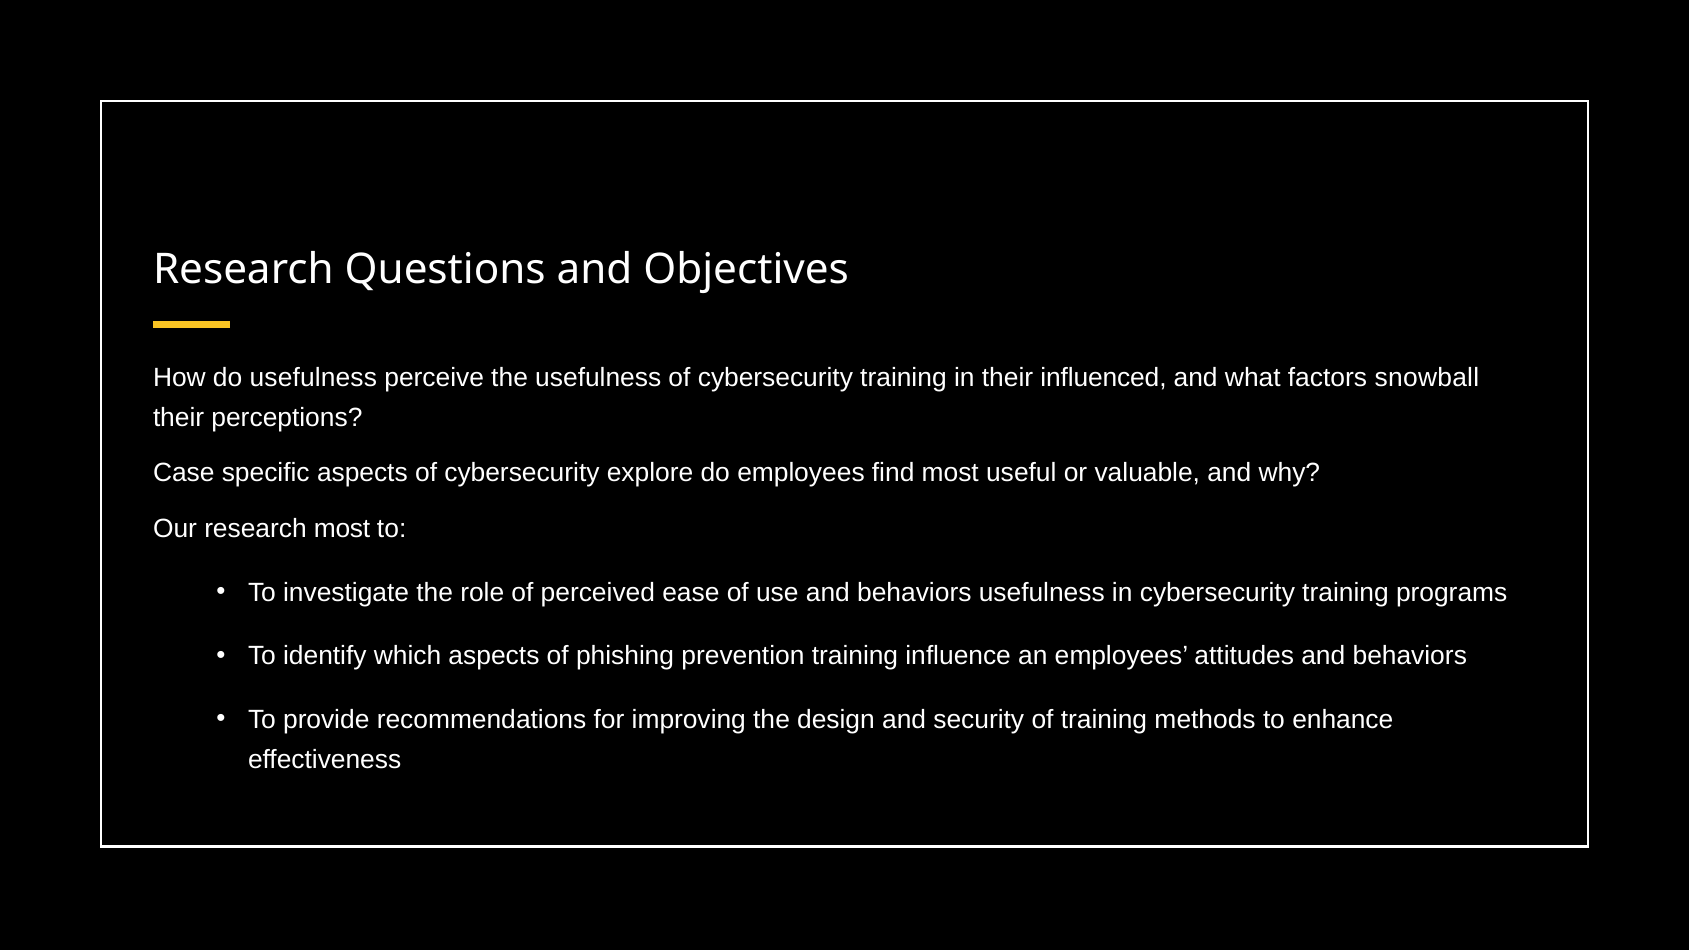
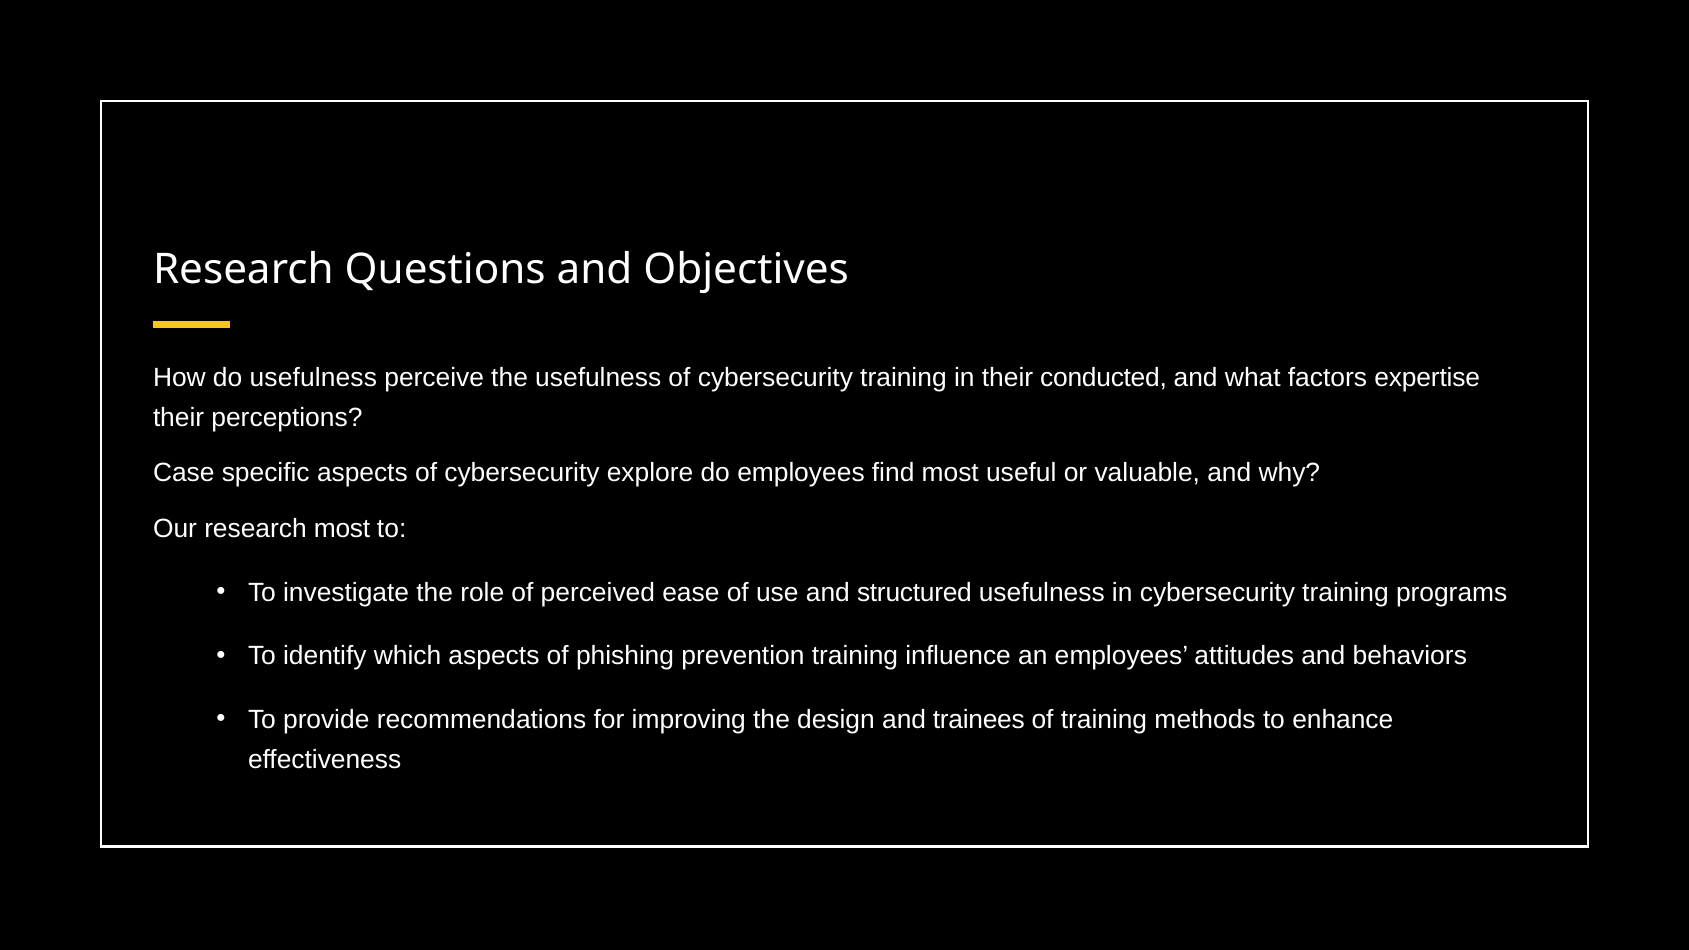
influenced: influenced -> conducted (1104, 378)
snowball: snowball -> expertise (1427, 378)
use and behaviors: behaviors -> structured (914, 592)
security: security -> trainees (979, 720)
